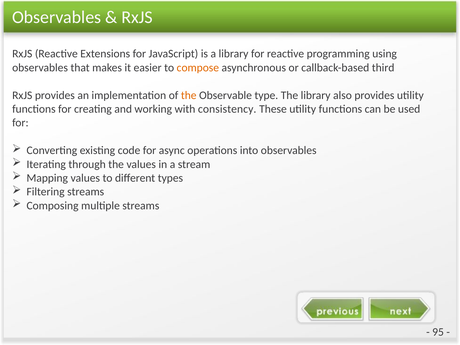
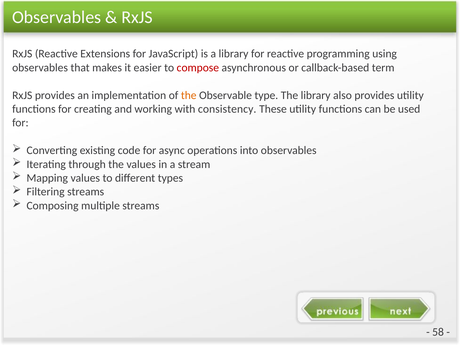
compose colour: orange -> red (198, 68)
third: third -> term (383, 68)
95: 95 -> 58 (438, 332)
